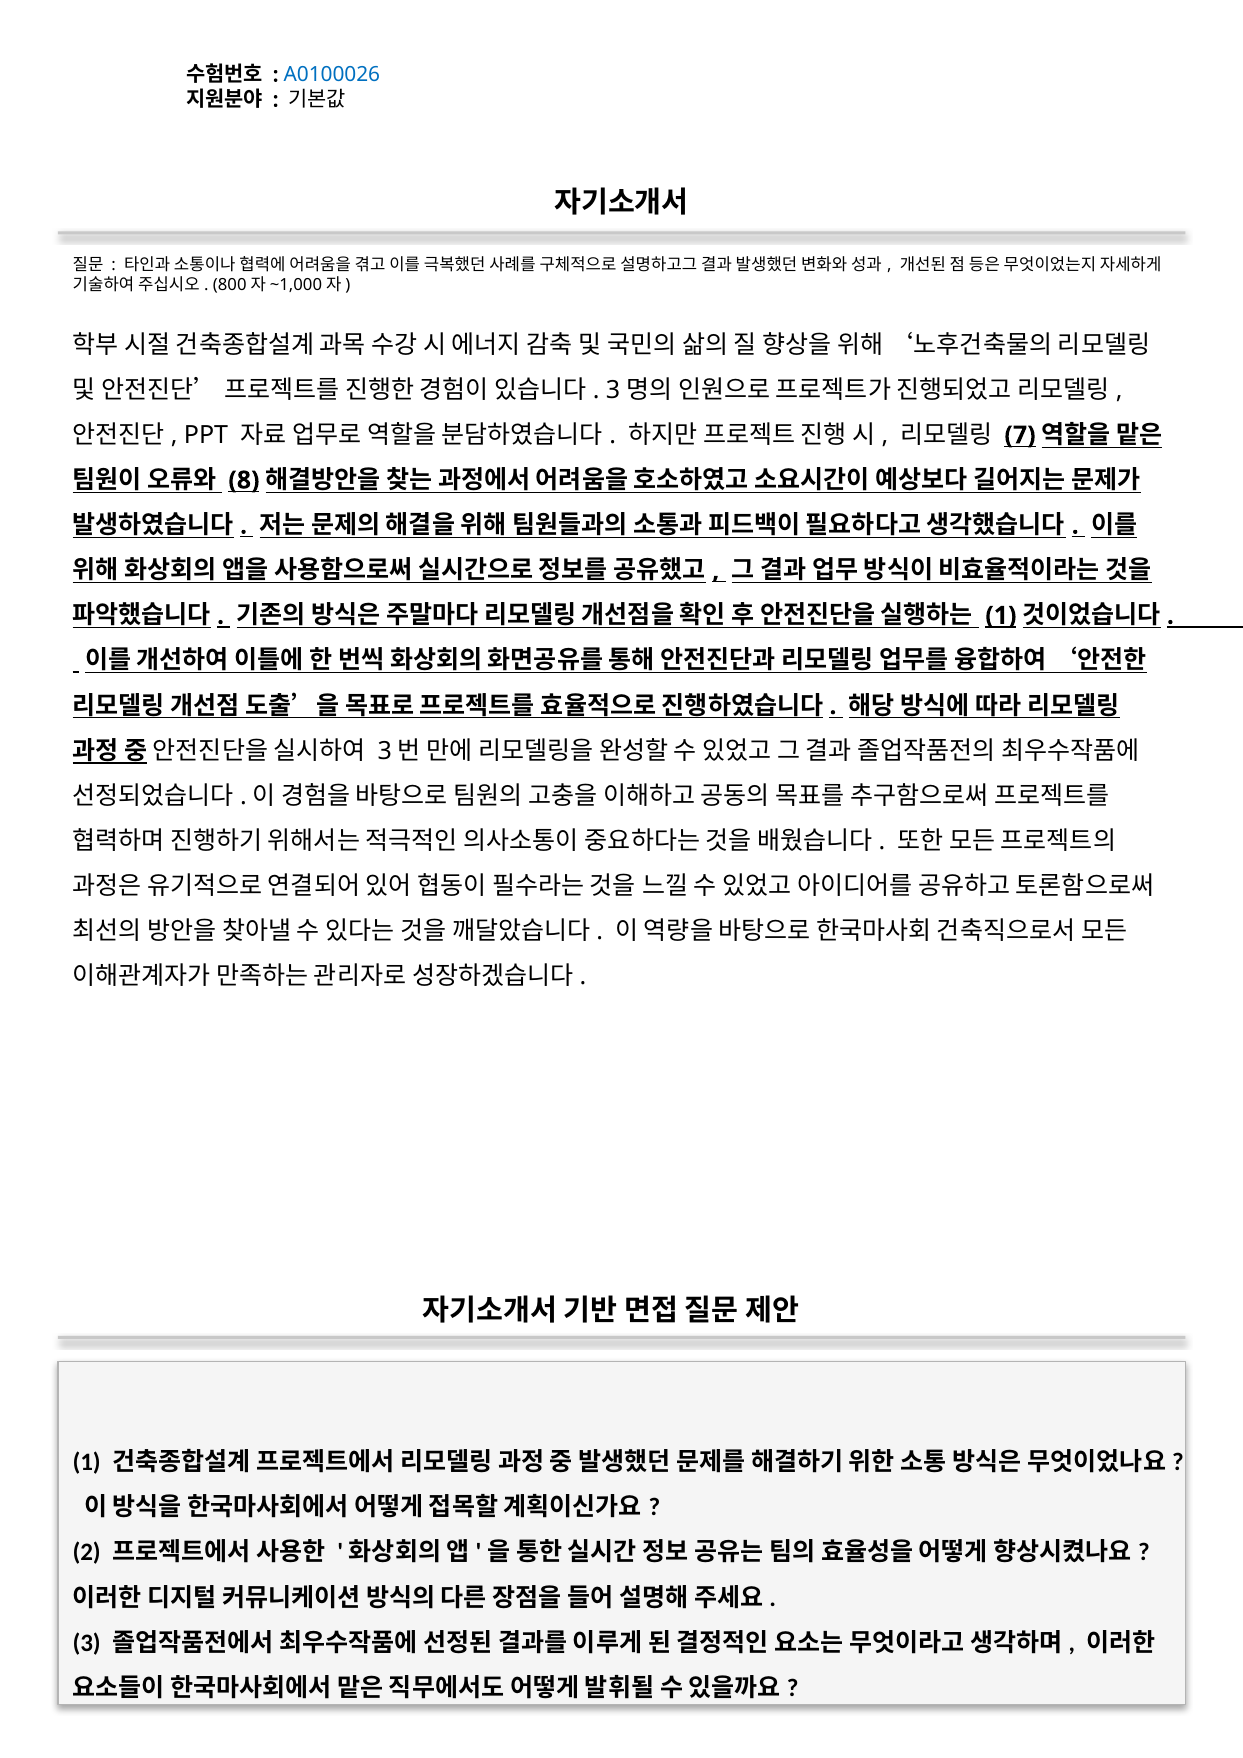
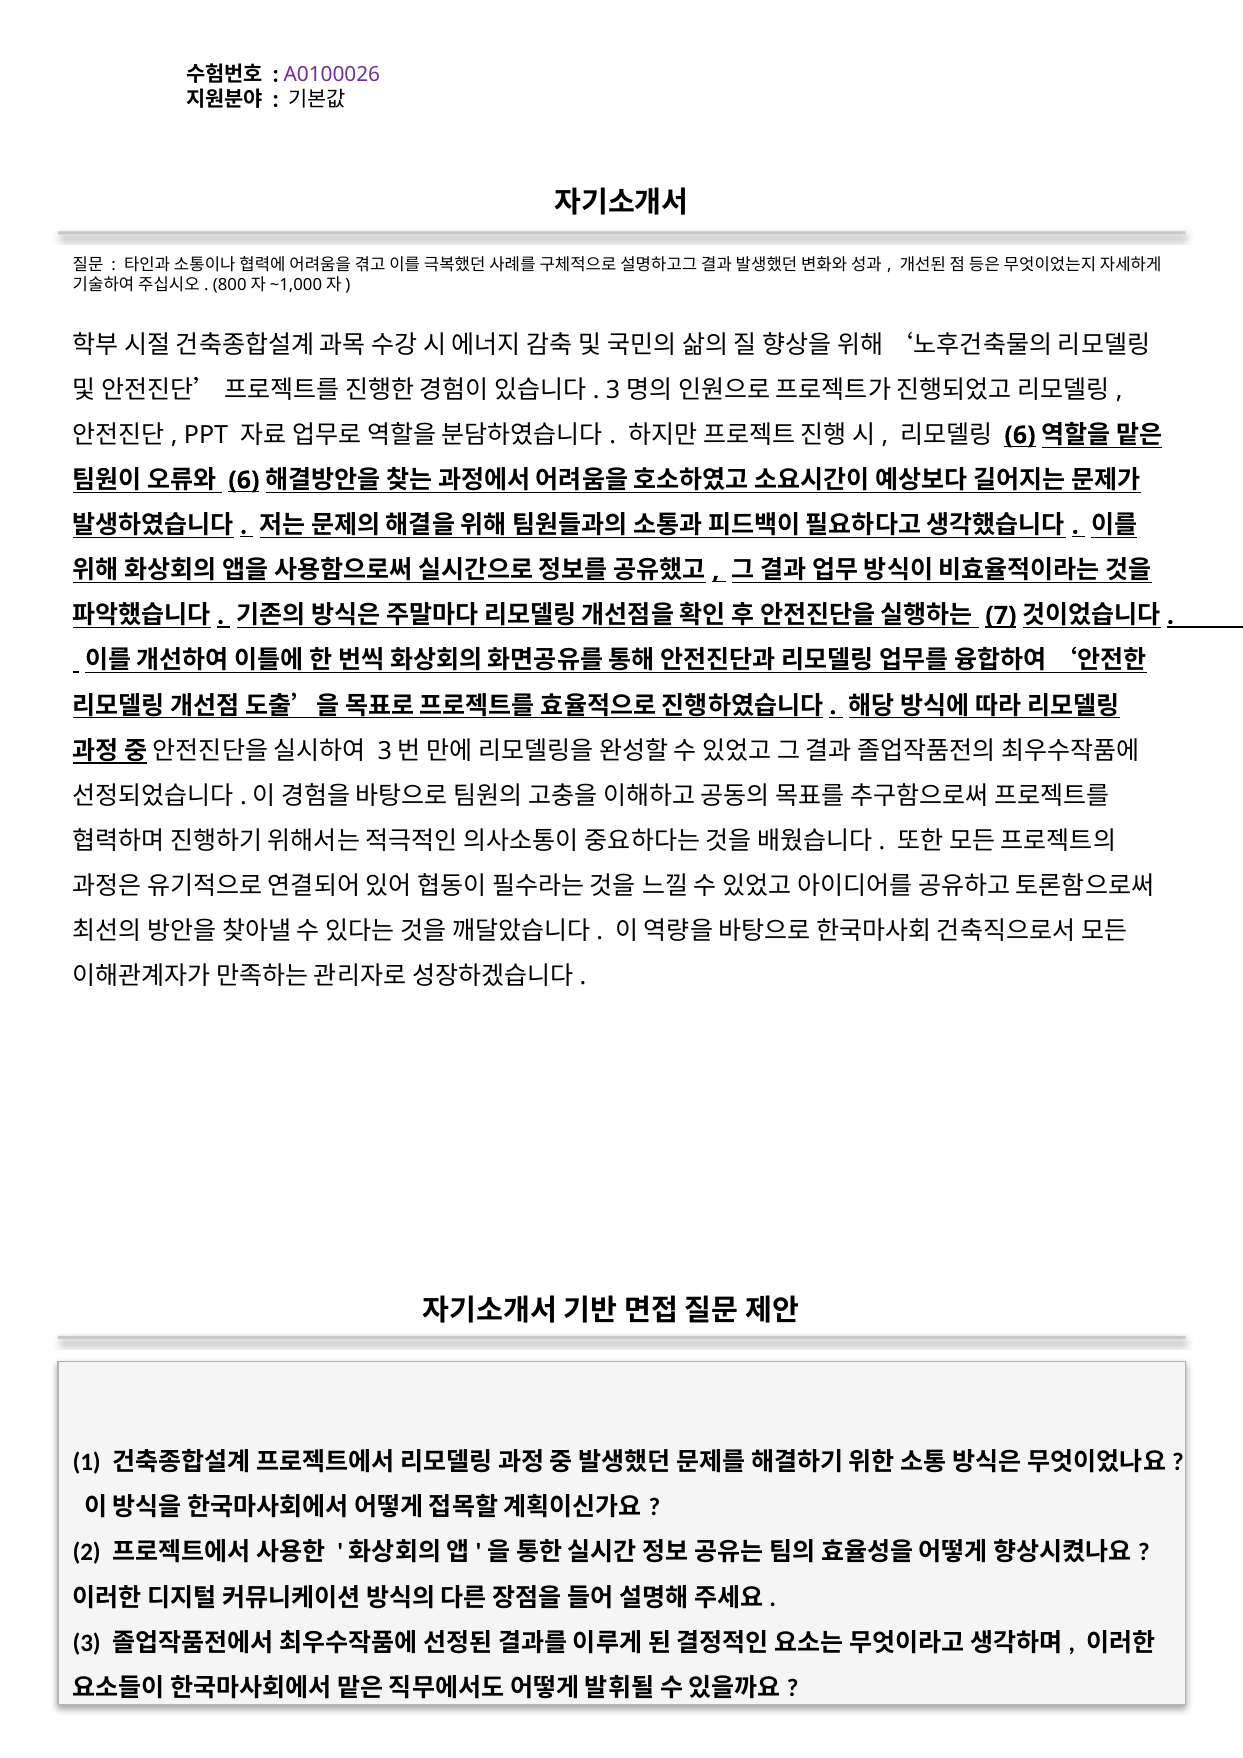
A0100026 colour: blue -> purple (332, 75)
7: 7 -> 6 (1020, 435)
8: 8 -> 6 (244, 480)
1: 1 -> 7 (1001, 616)
